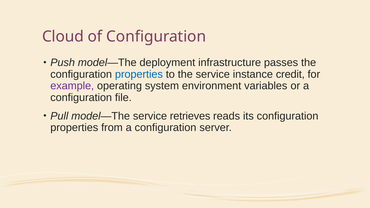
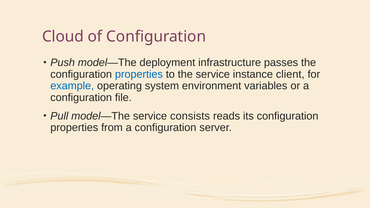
credit: credit -> client (290, 74)
example colour: purple -> blue (72, 86)
retrieves: retrieves -> consists (190, 116)
